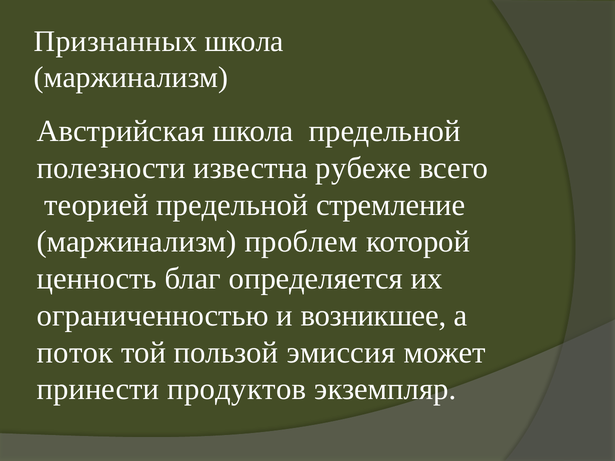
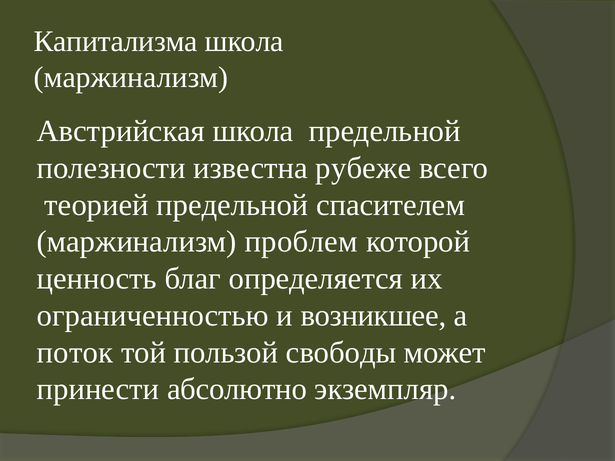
Признанных: Признанных -> Капитализма (116, 42)
стремление: стремление -> спасителем (391, 205)
эмиссия: эмиссия -> свободы (341, 353)
продуктов: продуктов -> абсолютно (237, 390)
